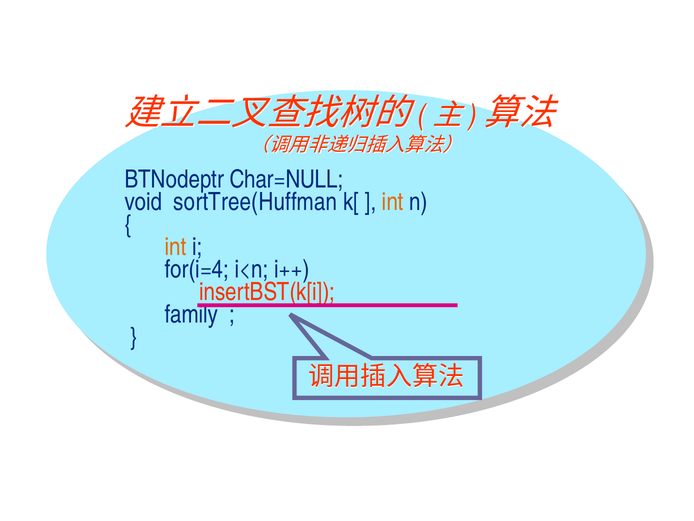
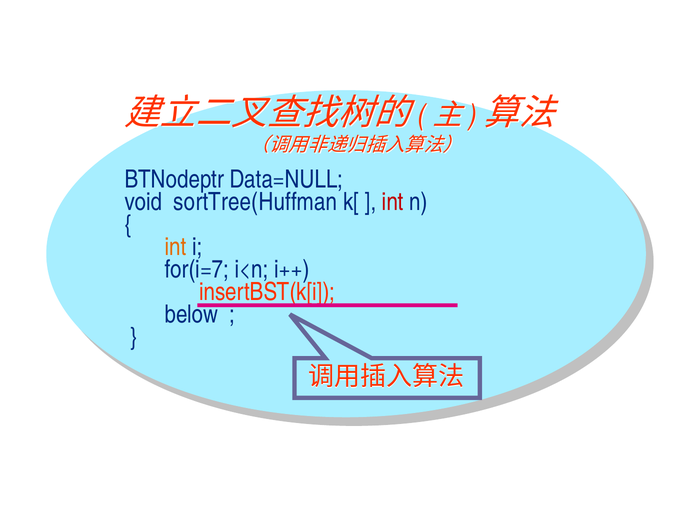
Char=NULL: Char=NULL -> Data=NULL (286, 179)
int colour: orange -> red (393, 202)
for(i=4: for(i=4 -> for(i=7 (197, 269)
family: family -> below (191, 314)
